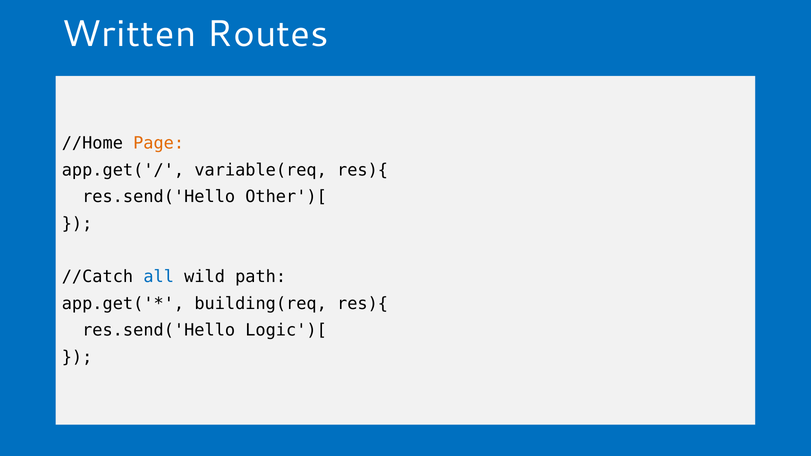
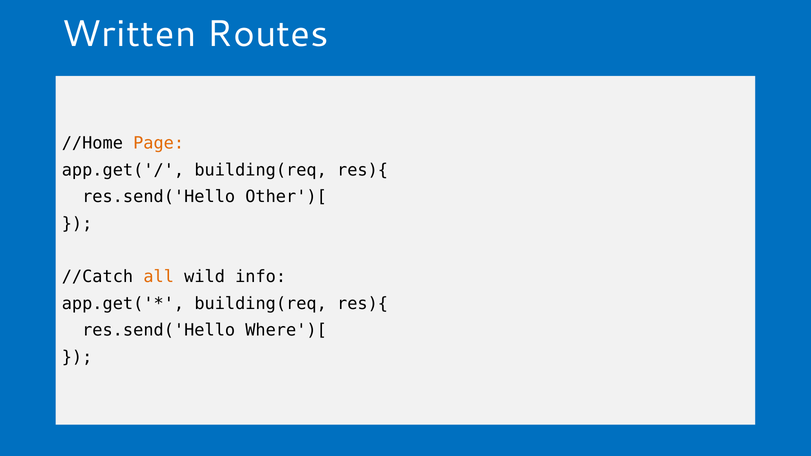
app.get('/ variable(req: variable(req -> building(req (261, 170)
all colour: blue -> orange (159, 277)
path: path -> info (261, 277)
Logic')[: Logic')[ -> Where')[ (286, 330)
